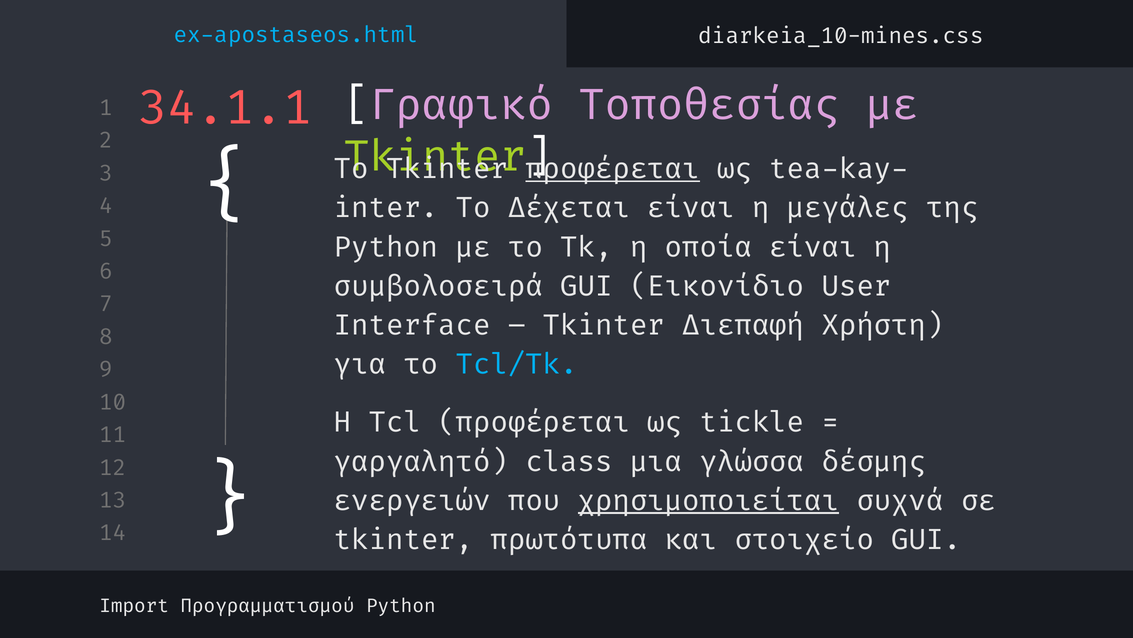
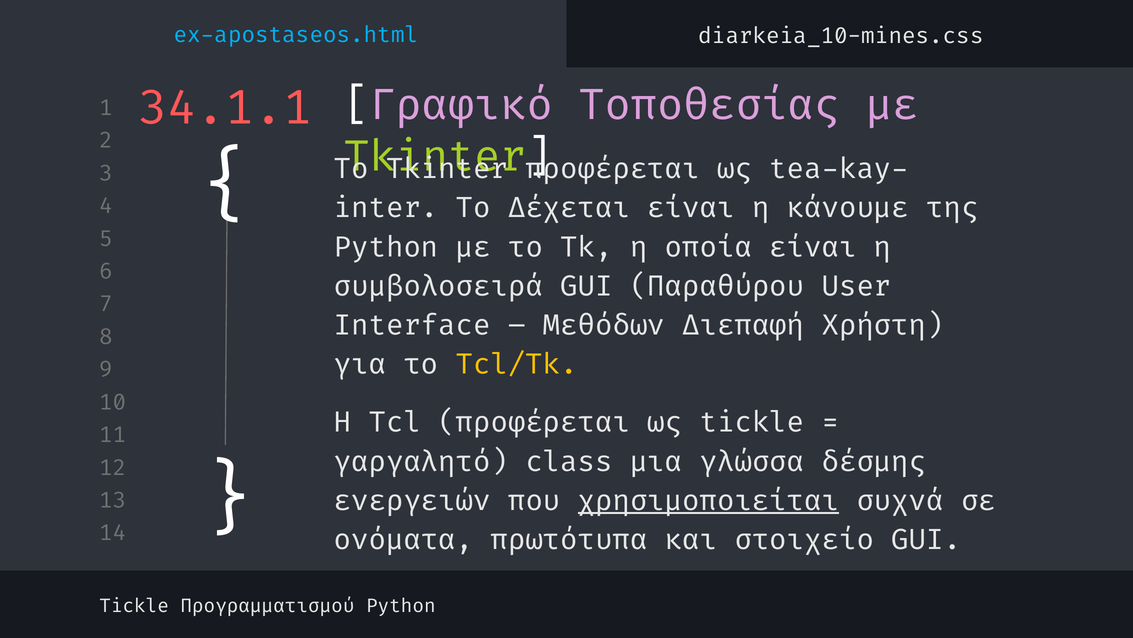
προφέρεται underline: present -> none (613, 169)
μεγάλες: μεγάλες -> κάνουμε (848, 208)
Εικονίδιο: Εικονίδιο -> Παραθύρου (717, 286)
Tkinter: Tkinter -> Μεθόδων (604, 325)
Tcl/Tk colour: light blue -> yellow (517, 364)
tkinter: tkinter -> ονόματα (404, 539)
Import: Import -> Tickle (134, 605)
